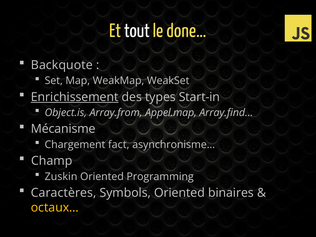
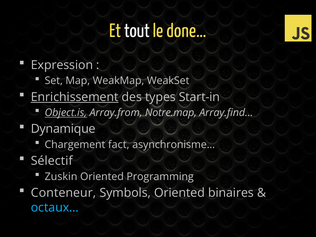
Backquote: Backquote -> Expression (62, 65)
Object.is underline: none -> present (66, 113)
Appel.map: Appel.map -> Notre.map (171, 113)
Mécanisme: Mécanisme -> Dynamique (63, 129)
Champ: Champ -> Sélectif (52, 161)
Caractères: Caractères -> Conteneur (64, 193)
octaux… colour: yellow -> light blue (55, 208)
